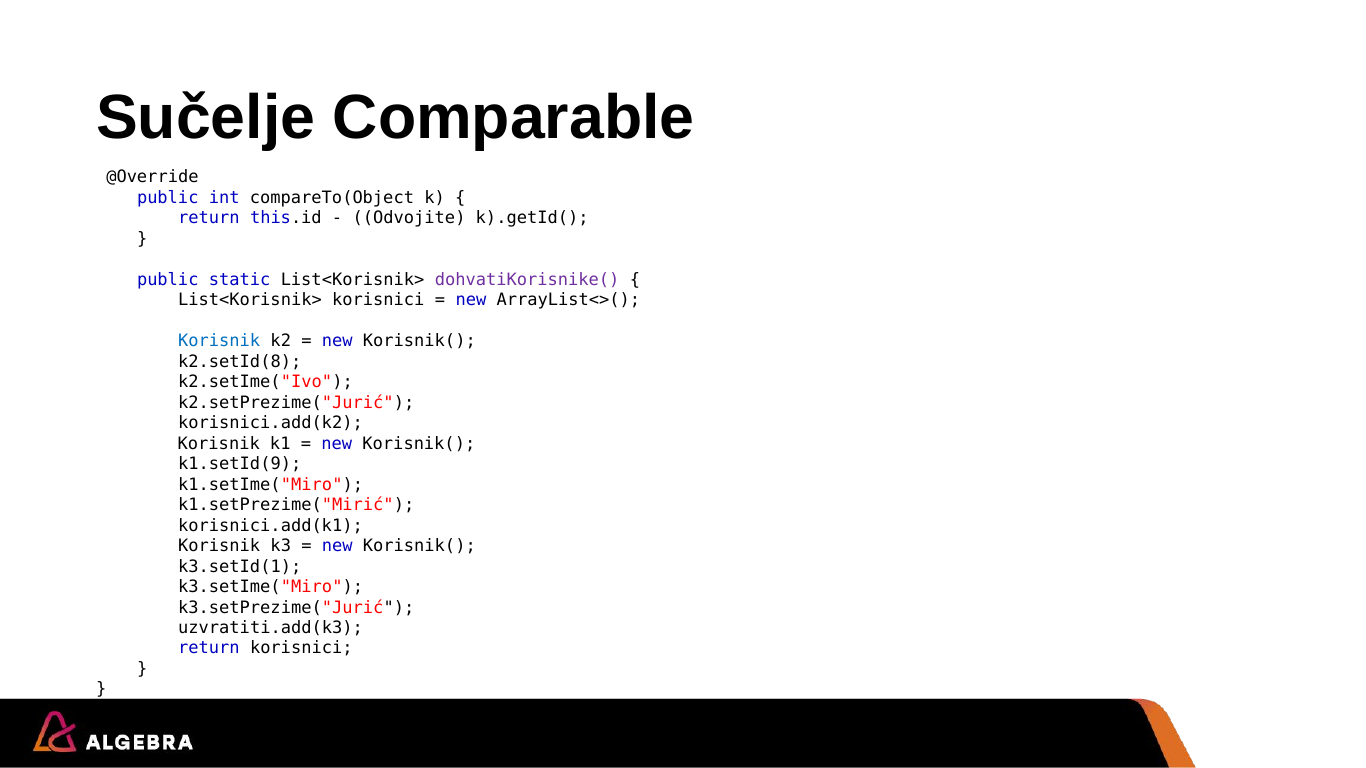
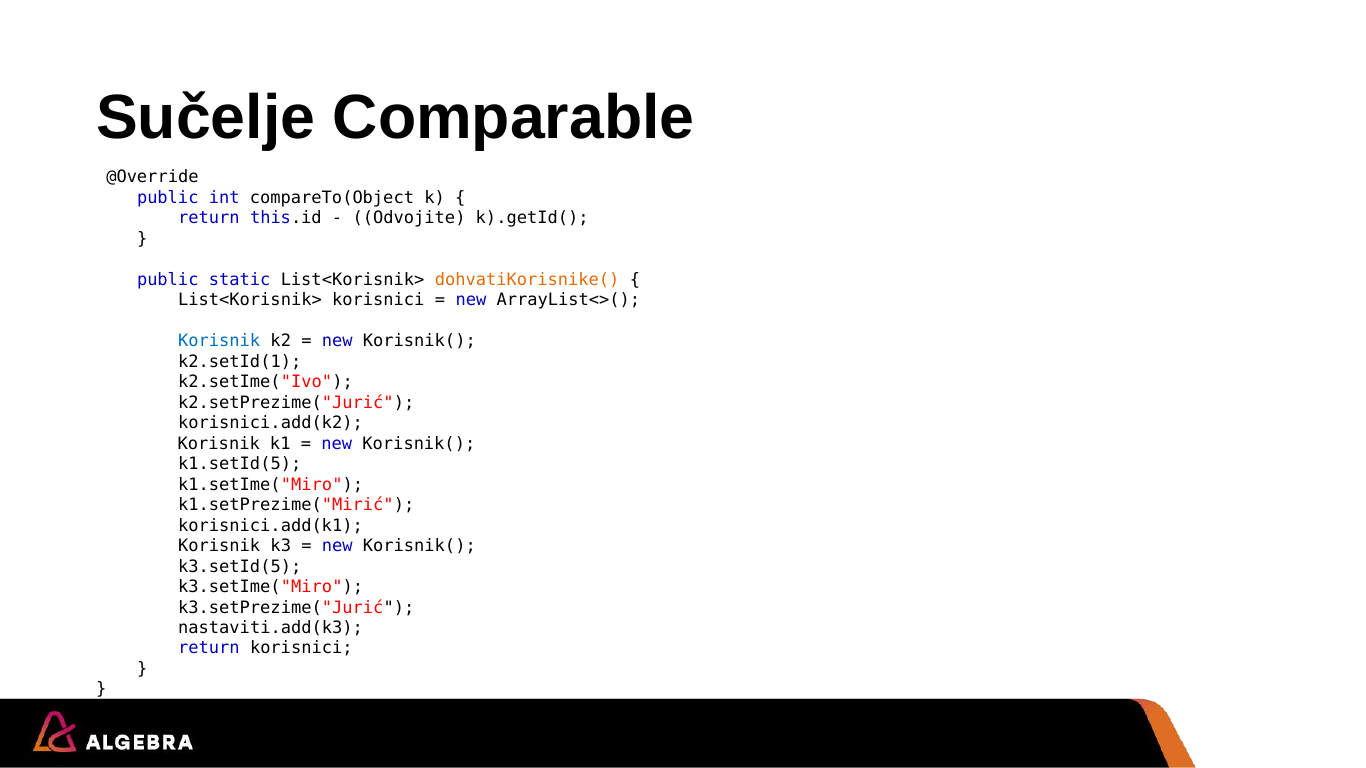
dohvatiKorisnike( colour: purple -> orange (527, 280)
k2.setId(8: k2.setId(8 -> k2.setId(1 (240, 362)
k1.setId(9: k1.setId(9 -> k1.setId(5 (240, 464)
k3.setId(1: k3.setId(1 -> k3.setId(5 (240, 567)
uzvratiti.add(k3: uzvratiti.add(k3 -> nastaviti.add(k3 (271, 628)
